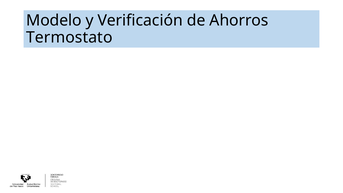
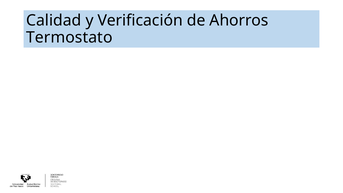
Modelo: Modelo -> Calidad (54, 20)
